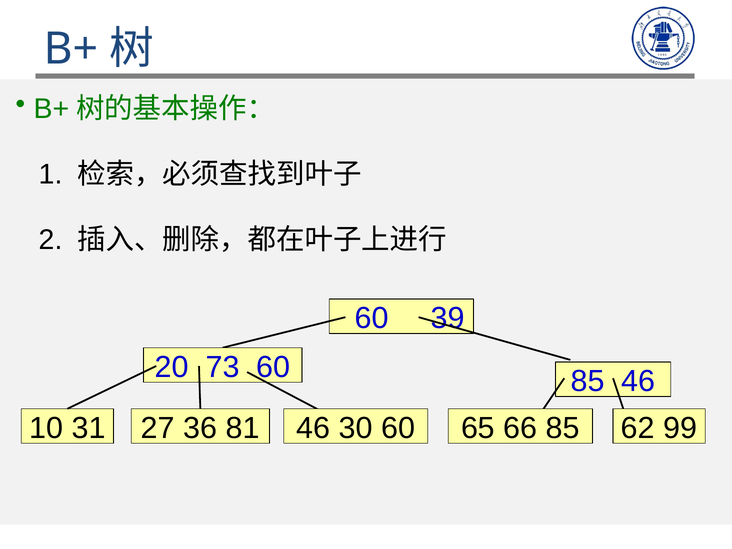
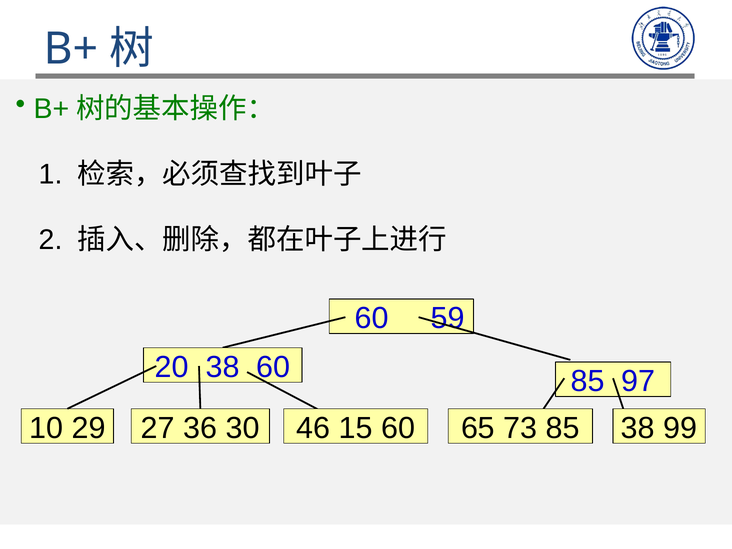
39: 39 -> 59 (448, 318)
20 73: 73 -> 38 (223, 367)
85 46: 46 -> 97 (638, 381)
31: 31 -> 29 (89, 428)
81: 81 -> 30 (243, 428)
30: 30 -> 15 (356, 428)
66: 66 -> 73 (520, 428)
85 62: 62 -> 38 (638, 428)
